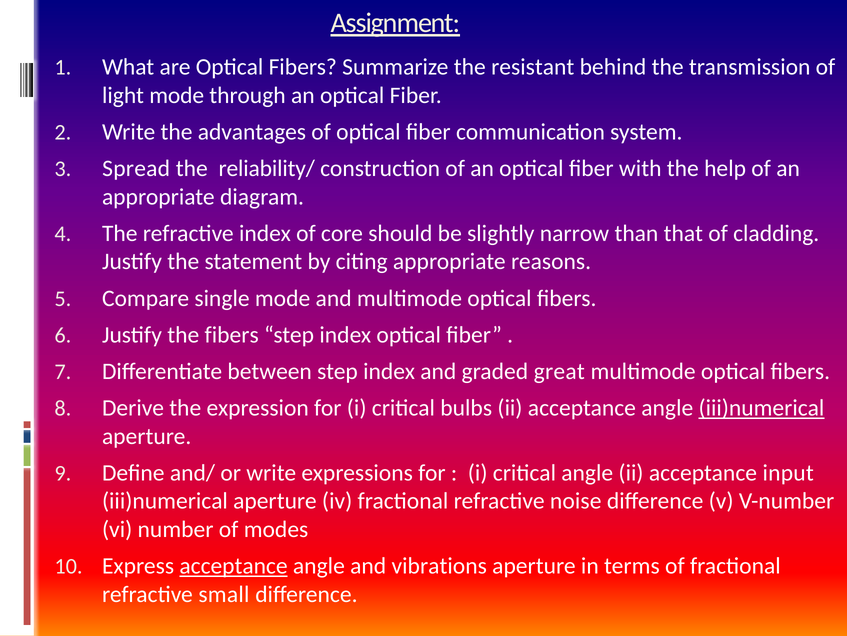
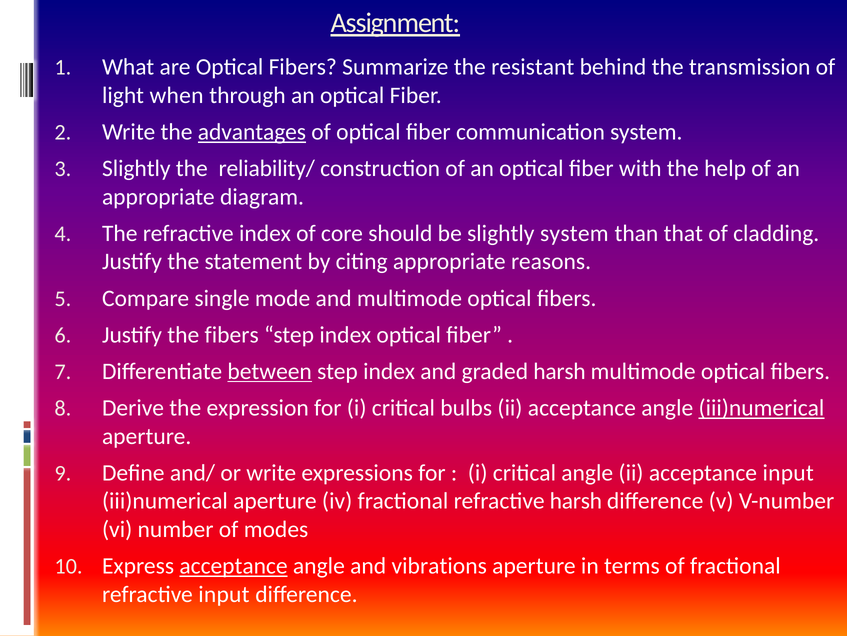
light mode: mode -> when (177, 95)
advantages underline: none -> present (252, 132)
Spread: Spread -> Slightly (136, 168)
slightly narrow: narrow -> system (574, 233)
between underline: none -> present (270, 371)
graded great: great -> harsh (559, 371)
refractive noise: noise -> harsh (576, 501)
refractive small: small -> input (224, 594)
